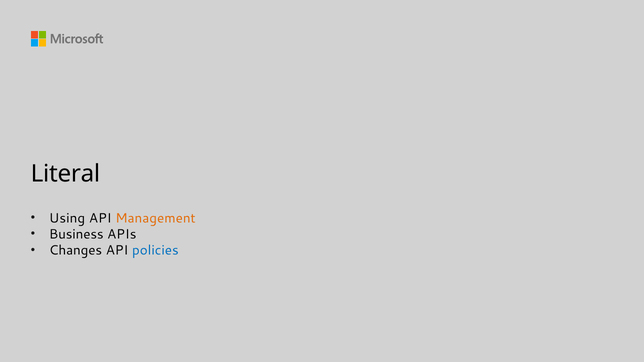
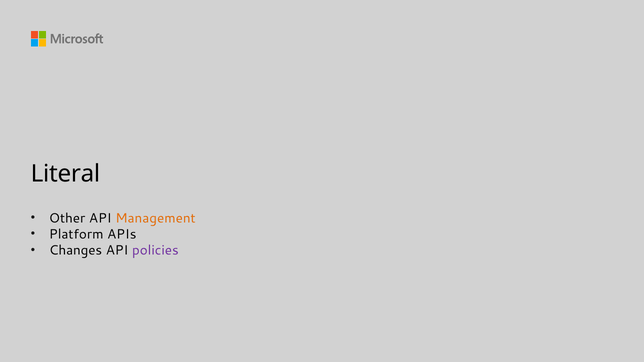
Using: Using -> Other (67, 218)
Business: Business -> Platform (76, 234)
policies colour: blue -> purple (155, 251)
